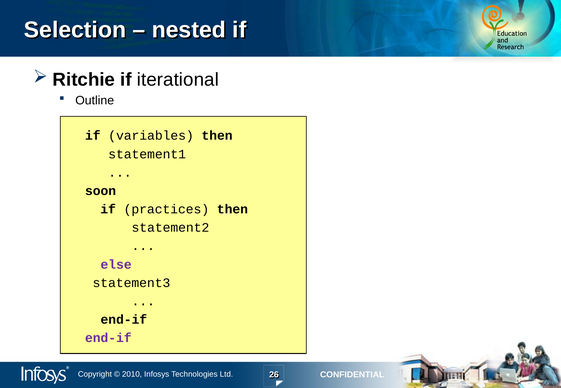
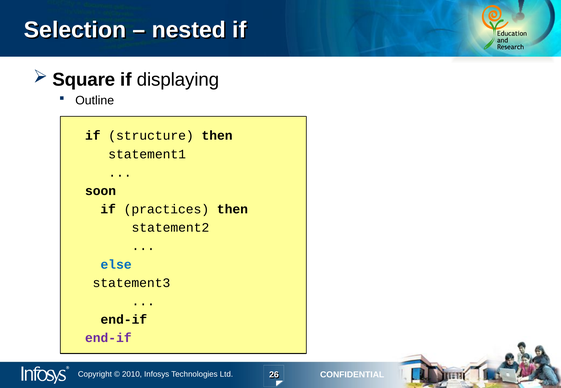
Ritchie: Ritchie -> Square (84, 80)
iterational: iterational -> displaying (178, 80)
variables: variables -> structure (151, 136)
else colour: purple -> blue (116, 265)
